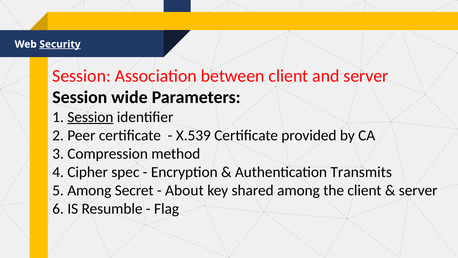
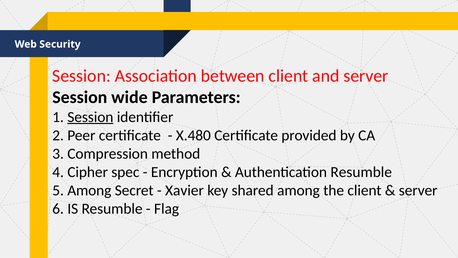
Security underline: present -> none (60, 44)
X.539: X.539 -> X.480 (193, 135)
Authentication Transmits: Transmits -> Resumble (361, 172)
About: About -> Xavier (184, 190)
